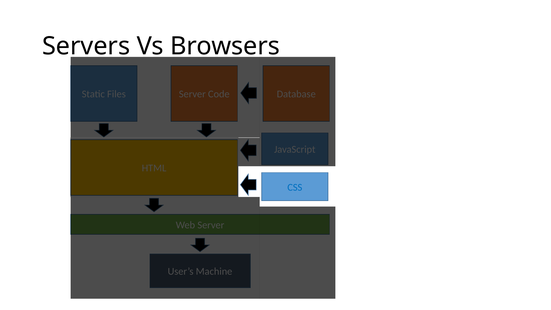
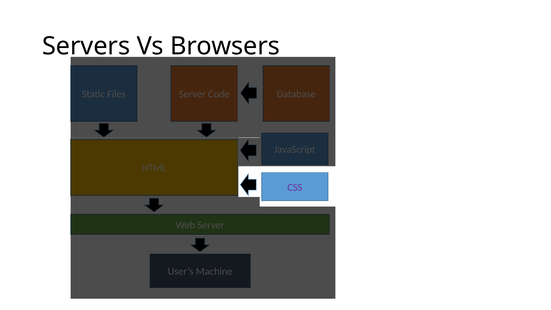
CSS colour: blue -> purple (295, 187)
